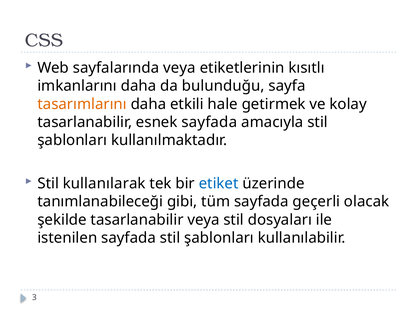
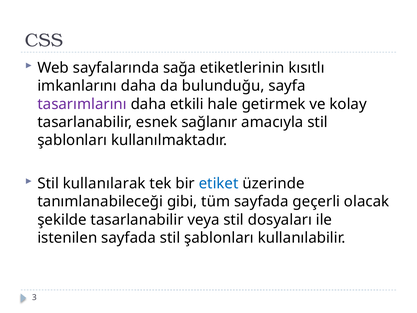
sayfalarında veya: veya -> sağa (180, 68)
tasarımlarını colour: orange -> purple (82, 104)
esnek sayfada: sayfada -> sağlanır (209, 122)
